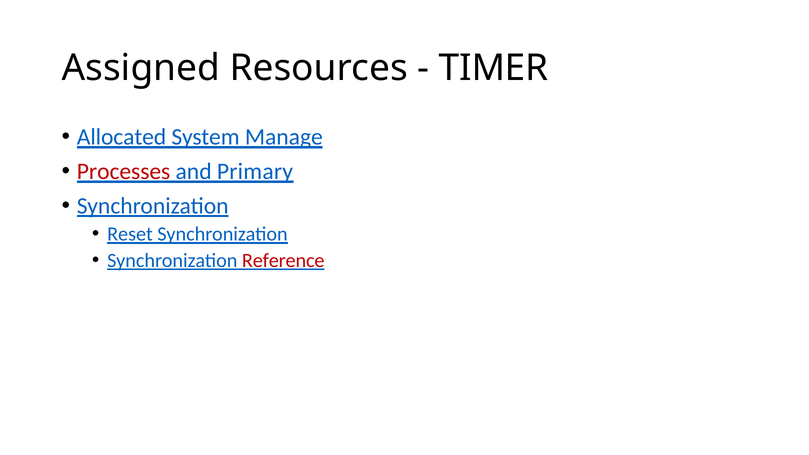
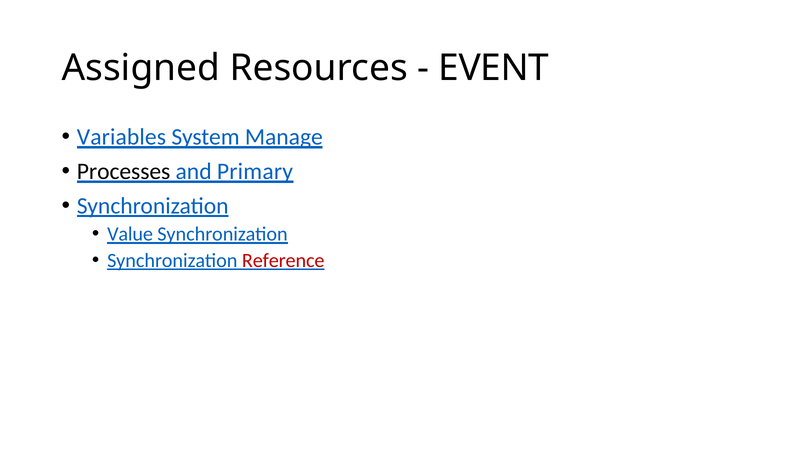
TIMER: TIMER -> EVENT (494, 68)
Allocated: Allocated -> Variables (121, 137)
Processes colour: red -> black (124, 172)
Reset: Reset -> Value (130, 234)
